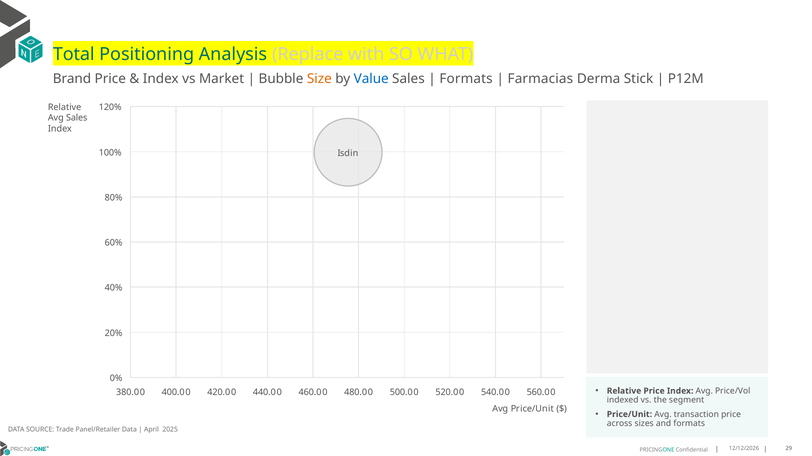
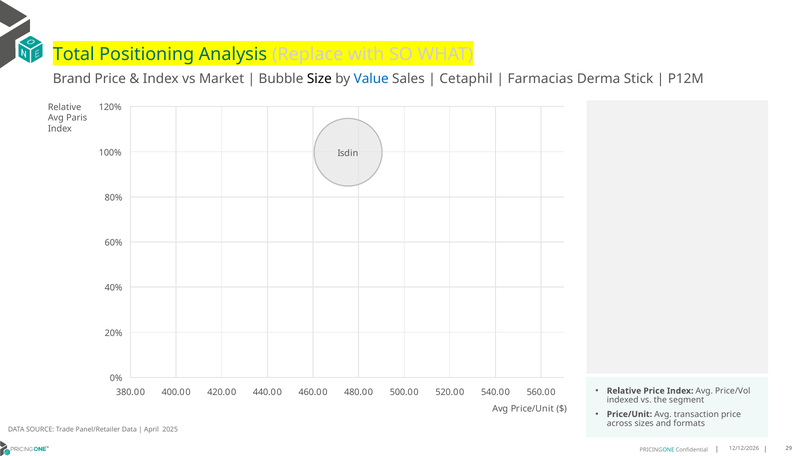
Size colour: orange -> black (319, 79)
Formats: Formats -> Cetaphil (466, 79)
Avg Sales: Sales -> Paris (77, 118)
